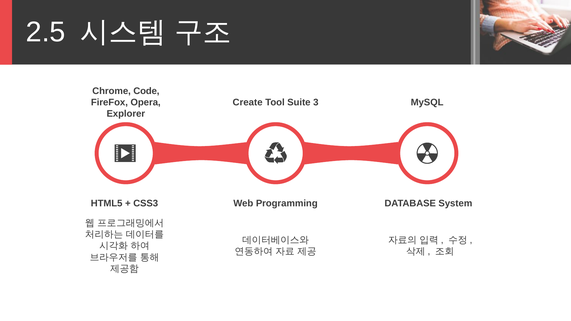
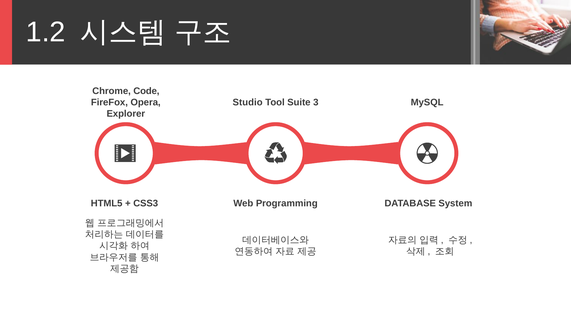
2.5: 2.5 -> 1.2 (46, 32)
Create: Create -> Studio (248, 102)
